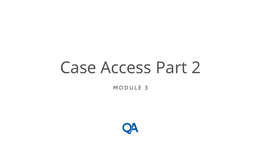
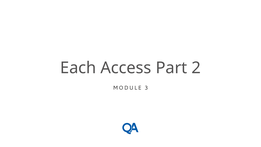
Case: Case -> Each (78, 68)
